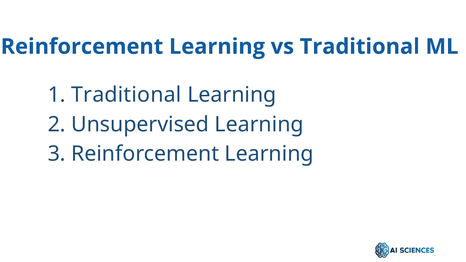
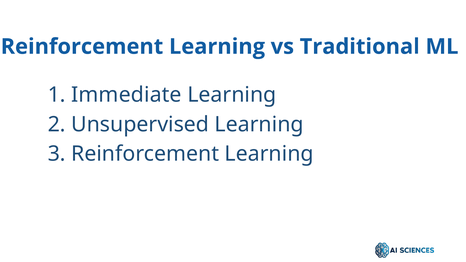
Traditional: Traditional -> Immediate (126, 95)
